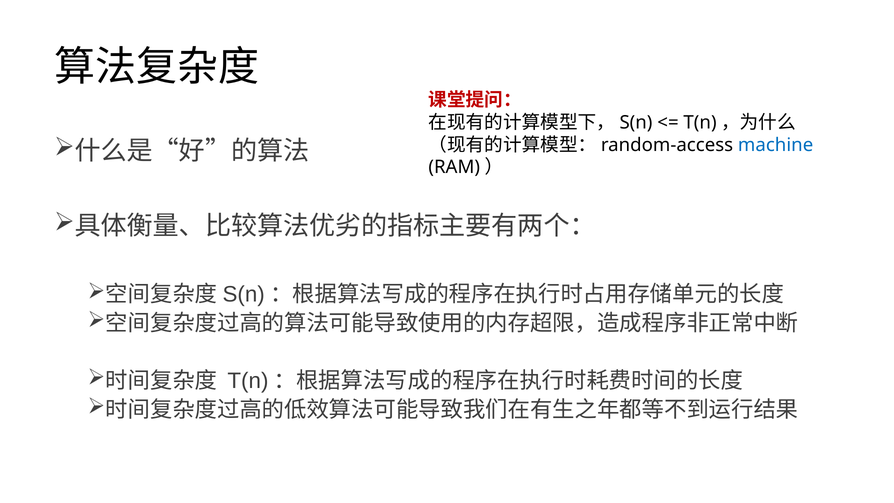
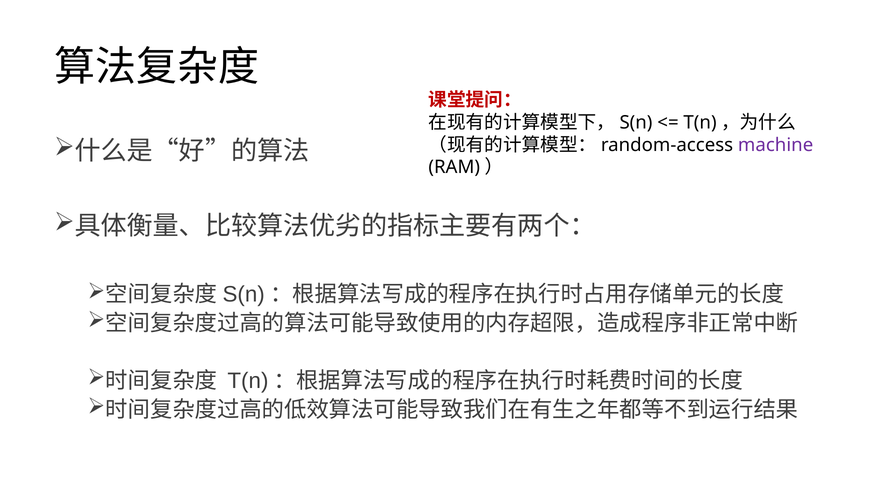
machine colour: blue -> purple (776, 145)
